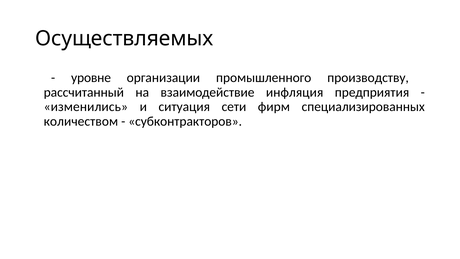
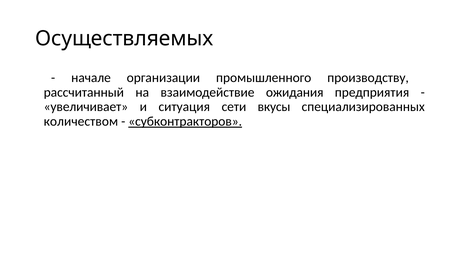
уровне: уровне -> начале (91, 78)
инфляция: инфляция -> ожидания (295, 92)
изменились: изменились -> увеличивает (86, 107)
фирм: фирм -> вкусы (274, 107)
субконтракторов underline: none -> present (185, 121)
